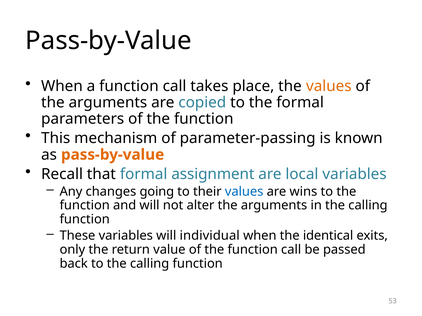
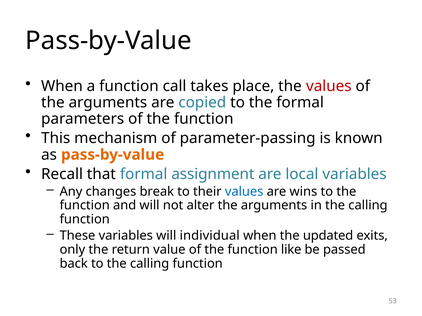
values colour: orange -> red (329, 86)
going: going -> break (157, 192)
identical: identical -> updated (328, 236)
the function call: call -> like (291, 250)
